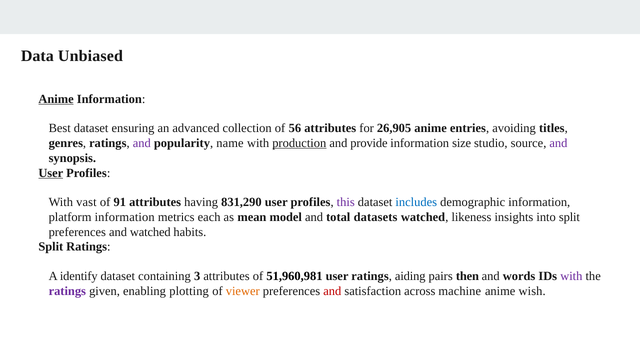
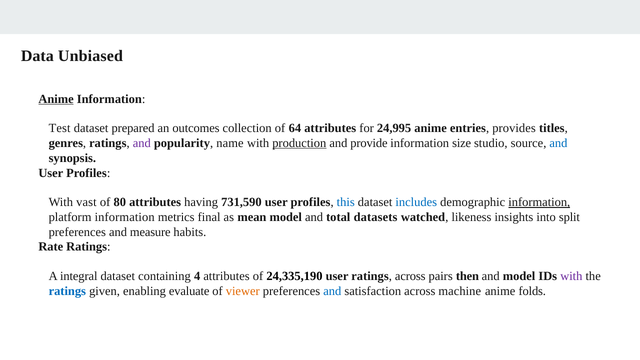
Best: Best -> Test (60, 128)
ensuring: ensuring -> prepared (133, 128)
advanced: advanced -> outcomes (196, 128)
56: 56 -> 64 (295, 128)
26,905: 26,905 -> 24,995 (394, 128)
avoiding: avoiding -> provides (514, 128)
and colour: purple -> blue (558, 143)
User underline: present -> none (51, 173)
91: 91 -> 80 (120, 202)
831,290: 831,290 -> 731,590 (241, 202)
this colour: purple -> blue (346, 202)
information underline: none -> present (539, 202)
each: each -> final (209, 217)
and watched: watched -> measure (150, 232)
Split: Split -> Rate (51, 247)
identify: identify -> integral (79, 276)
3: 3 -> 4 (197, 276)
51,960,981: 51,960,981 -> 24,335,190 (294, 276)
ratings aiding: aiding -> across (410, 276)
and words: words -> model (519, 276)
ratings colour: purple -> blue (67, 291)
plotting: plotting -> evaluate (189, 291)
and colour: red -> blue (332, 291)
wish: wish -> folds (532, 291)
